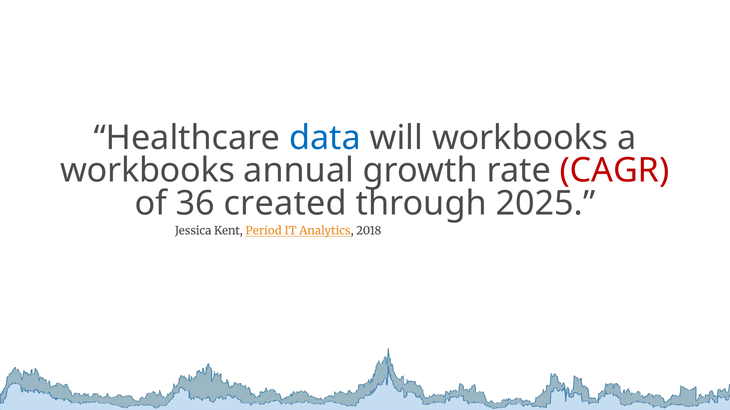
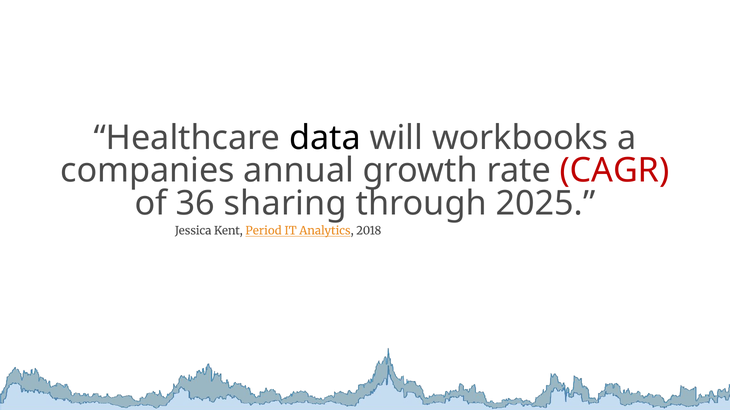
data colour: blue -> black (325, 138)
workbooks: workbooks -> companies (148, 171)
created: created -> sharing (285, 204)
